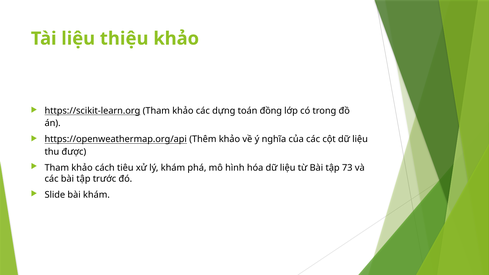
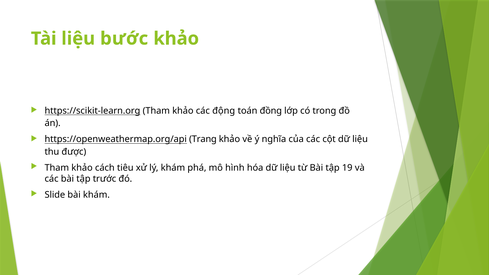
thiệu: thiệu -> bước (124, 39)
dựng: dựng -> động (224, 111)
Thêm: Thêm -> Trang (203, 139)
73: 73 -> 19 (347, 168)
